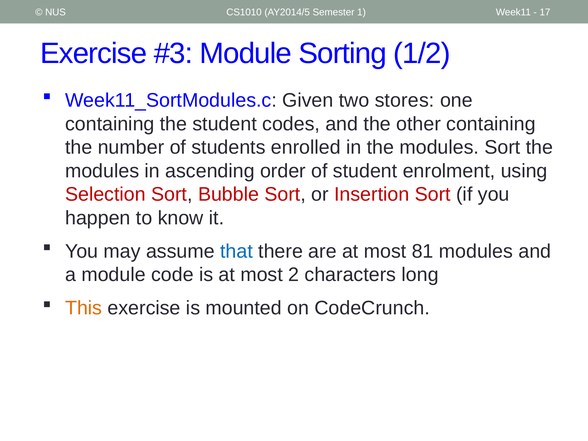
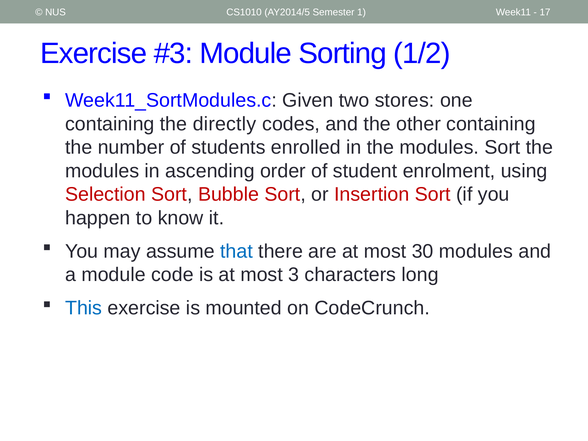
the student: student -> directly (225, 124)
81: 81 -> 30 (423, 251)
2: 2 -> 3 (294, 275)
This colour: orange -> blue (84, 308)
